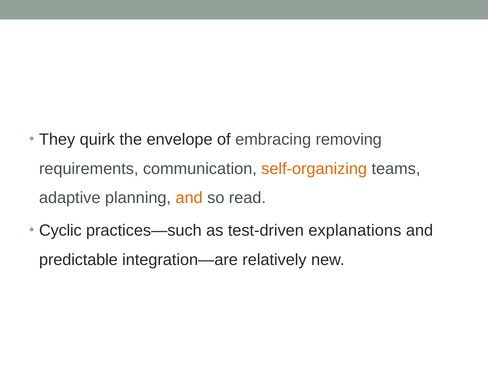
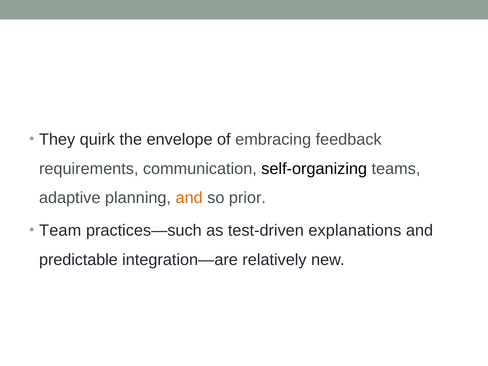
removing: removing -> feedback (349, 139)
self-organizing colour: orange -> black (314, 169)
read: read -> prior (247, 198)
Cyclic: Cyclic -> Team (60, 230)
